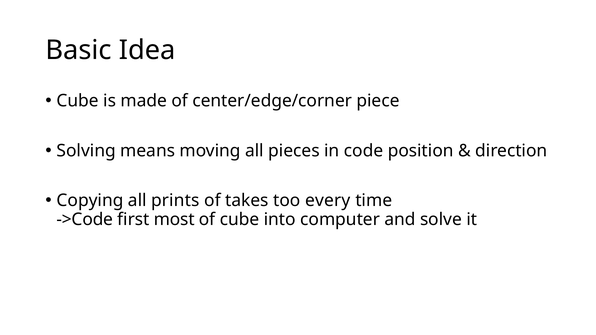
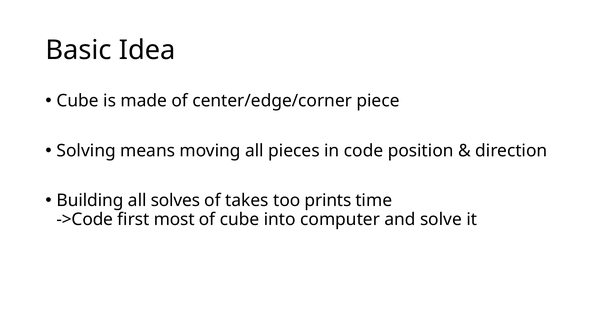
Copying: Copying -> Building (90, 201)
prints: prints -> solves (176, 201)
every: every -> prints (328, 201)
